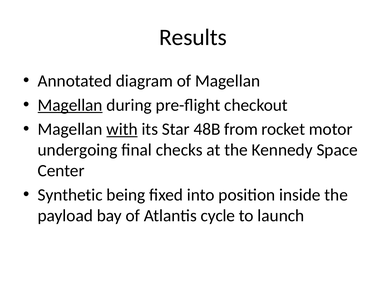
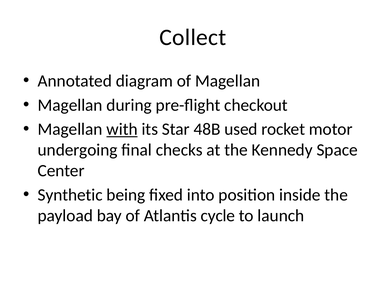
Results: Results -> Collect (193, 37)
Magellan underline: present -> none (70, 105)
from: from -> used (241, 130)
